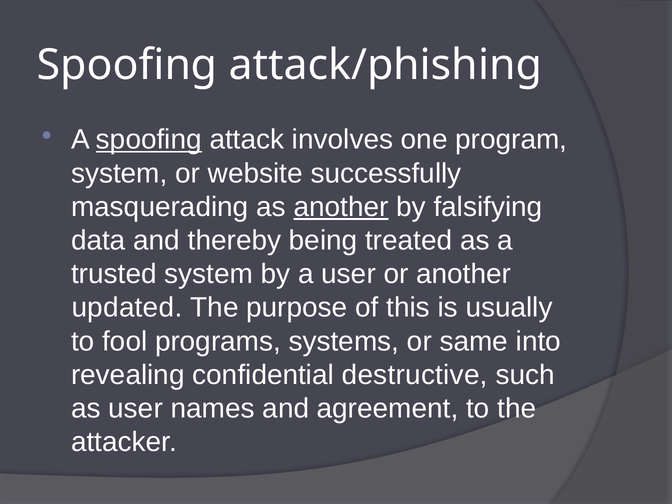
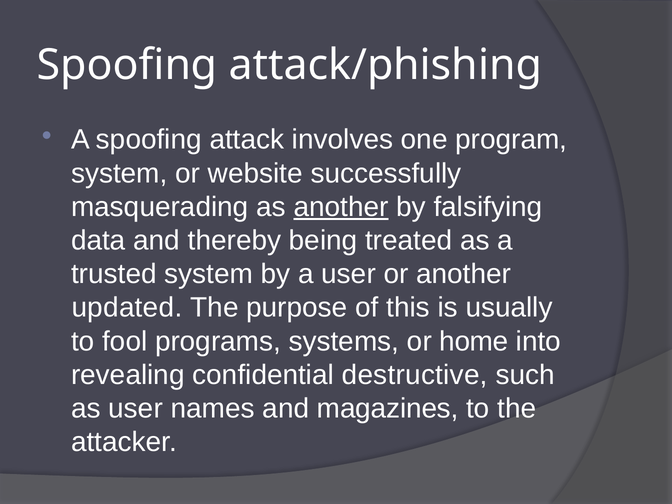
spoofing underline: present -> none (149, 140)
same: same -> home (474, 341)
agreement: agreement -> magazines (388, 409)
